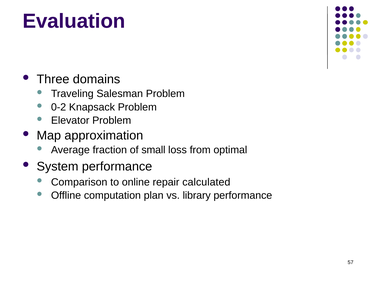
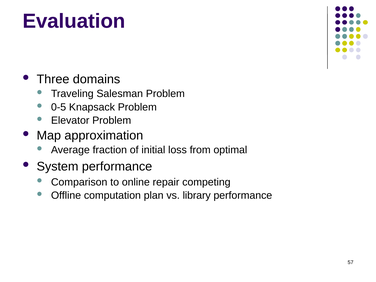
0-2: 0-2 -> 0-5 (59, 107)
small: small -> initial (153, 150)
calculated: calculated -> competing (206, 182)
